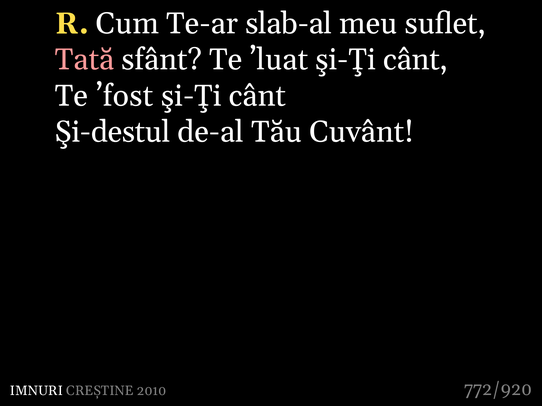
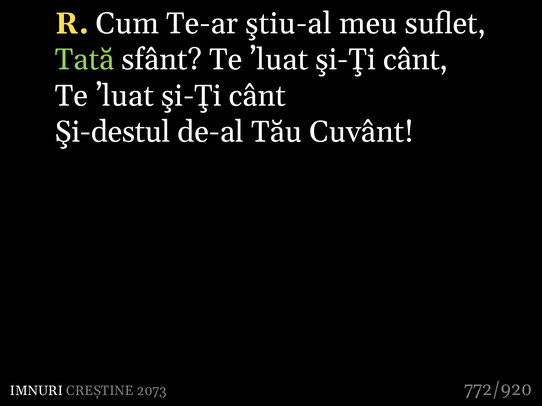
slab-al: slab-al -> ştiu-al (289, 24)
Tată colour: pink -> light green (85, 60)
’fost: ’fost -> ’luat (125, 96)
2010: 2010 -> 2073 (152, 391)
